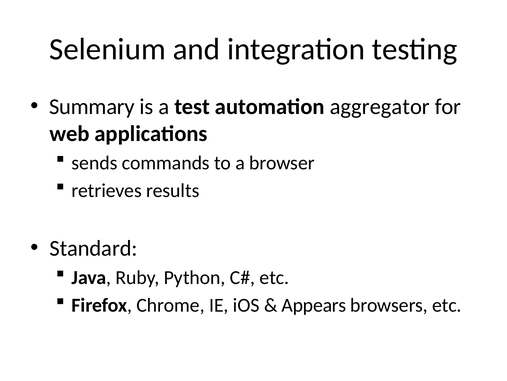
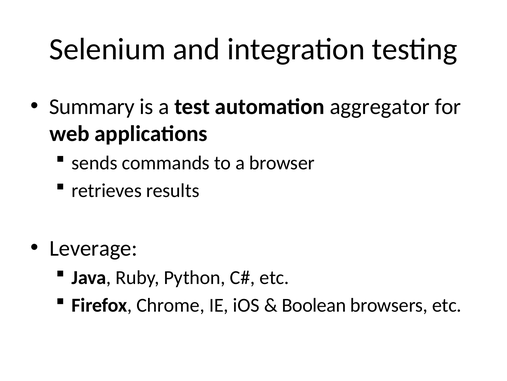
Standard: Standard -> Leverage (93, 248)
Appears: Appears -> Boolean (314, 305)
